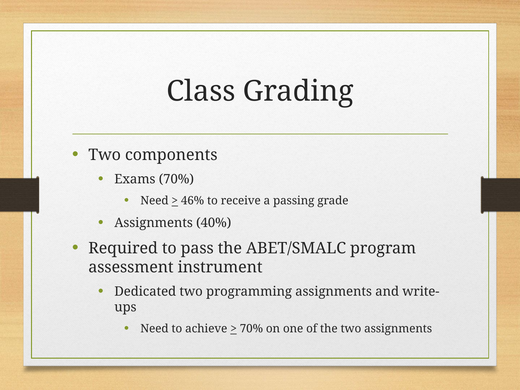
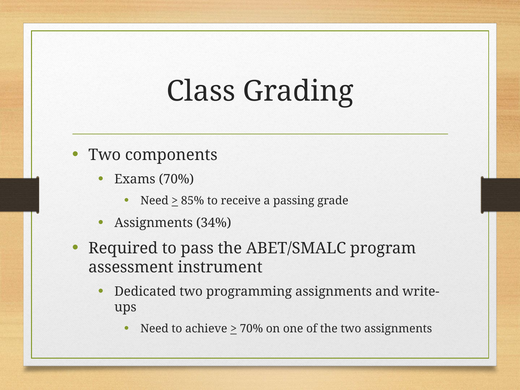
46%: 46% -> 85% (193, 201)
40%: 40% -> 34% (214, 223)
